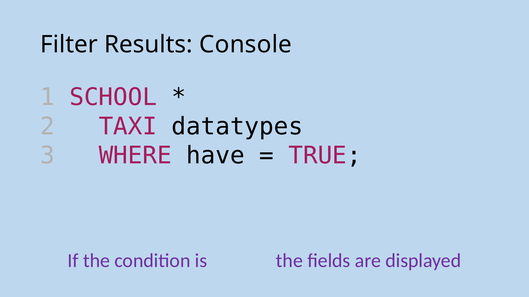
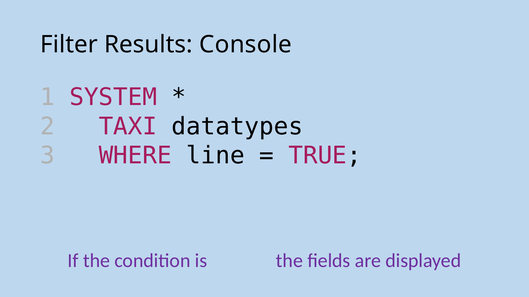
SCHOOL: SCHOOL -> SYSTEM (113, 97)
have: have -> line (215, 156)
